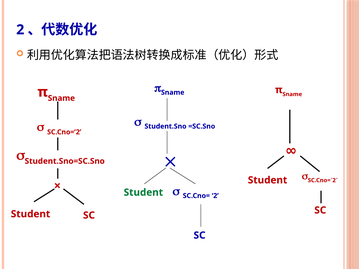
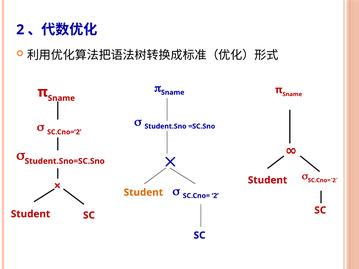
Student colour: green -> orange (143, 193)
